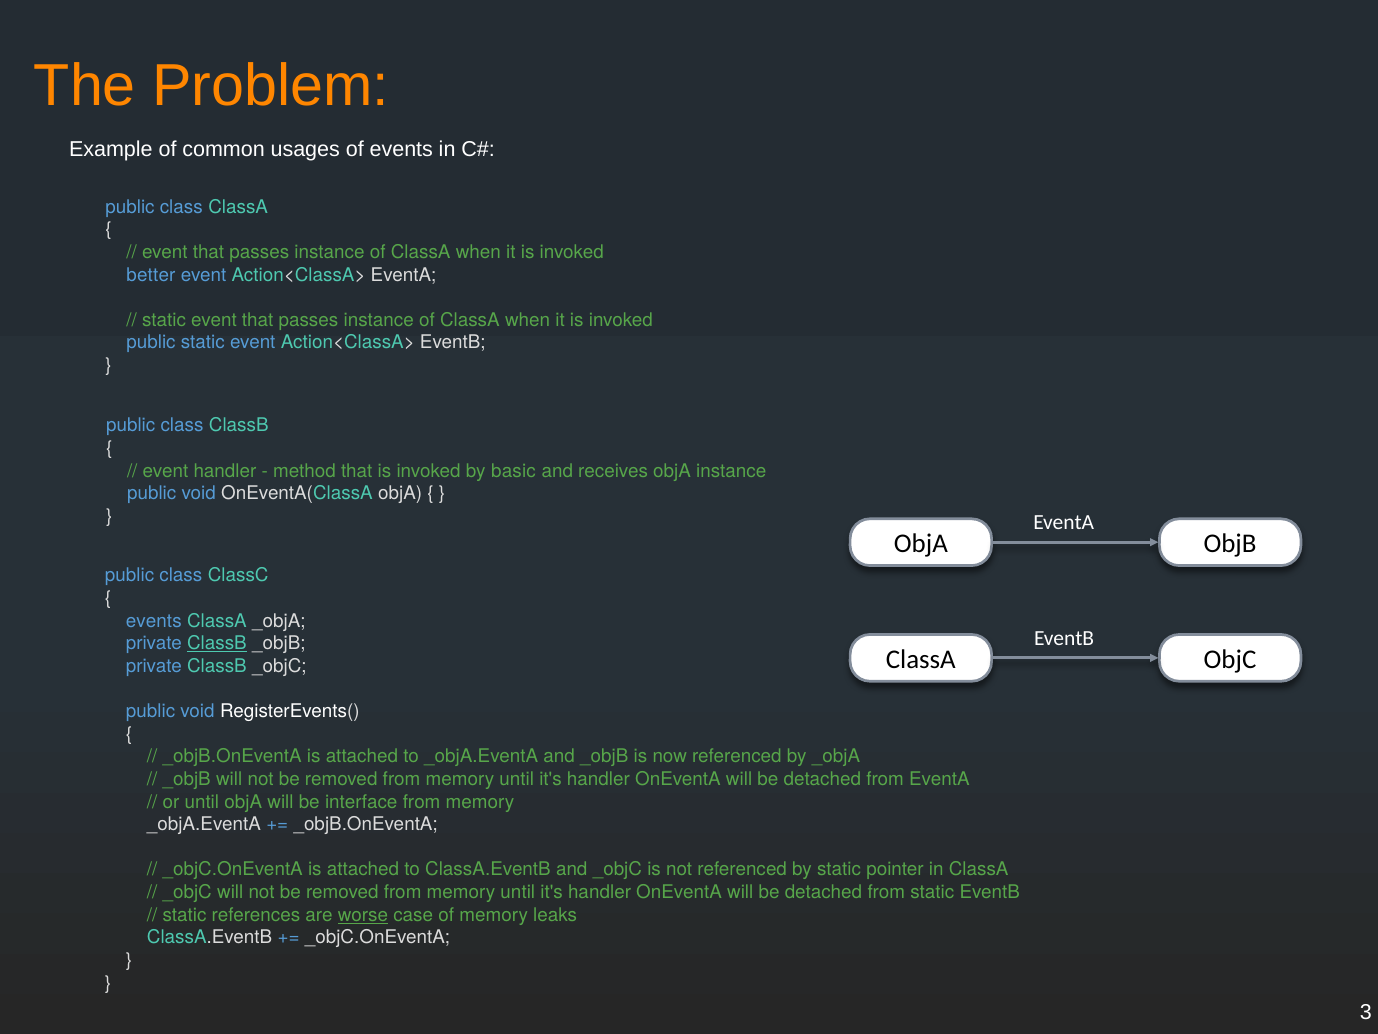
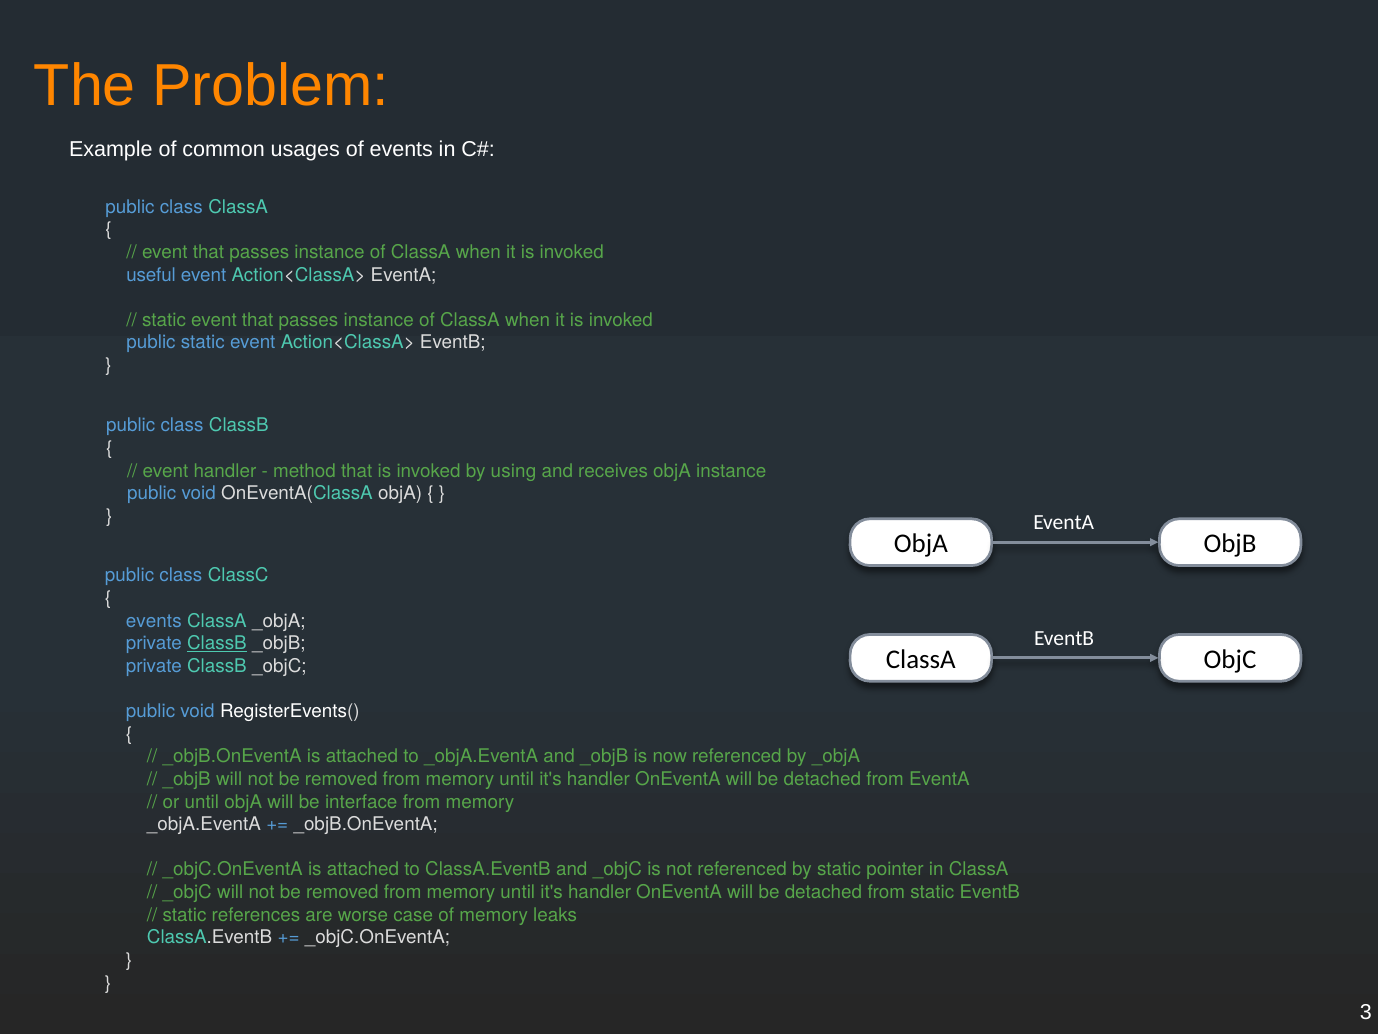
better: better -> useful (151, 275)
basic: basic -> using (513, 471)
worse underline: present -> none (363, 915)
